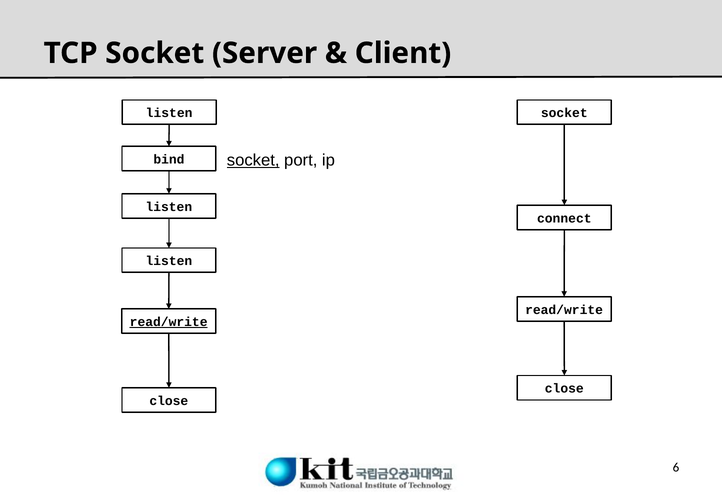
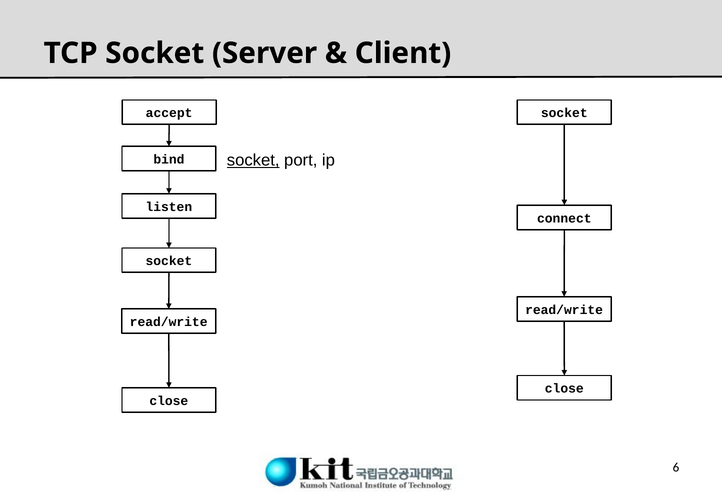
listen: listen -> accept (169, 113)
listen: listen -> socket (169, 261)
read/write underline: present -> none (169, 322)
